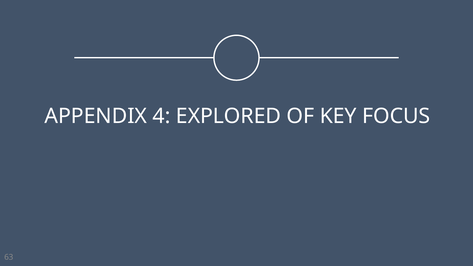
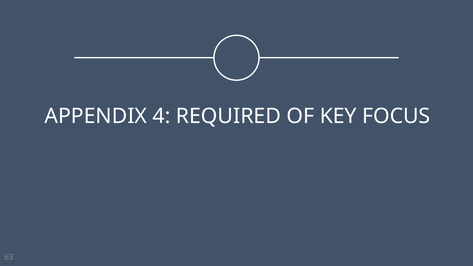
EXPLORED: EXPLORED -> REQUIRED (228, 116)
